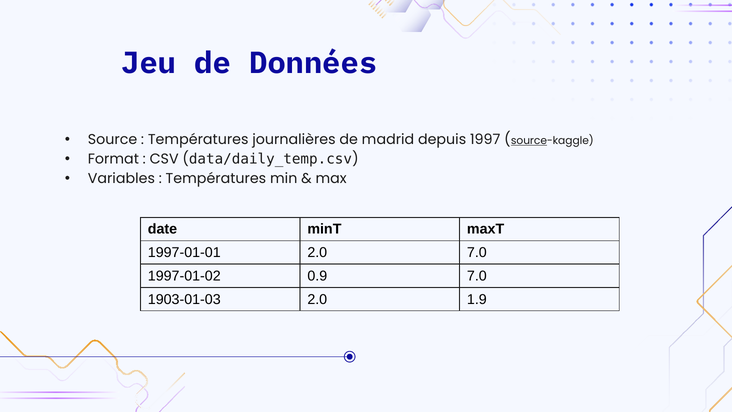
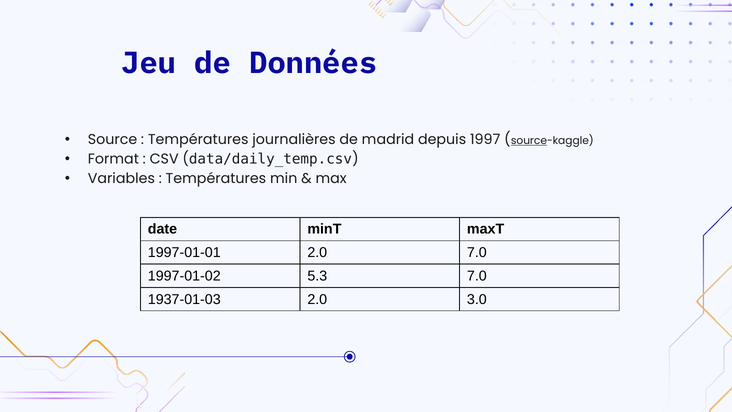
0.9: 0.9 -> 5.3 (317, 276)
1903-01-03: 1903-01-03 -> 1937-01-03 (184, 299)
1.9: 1.9 -> 3.0 (477, 299)
